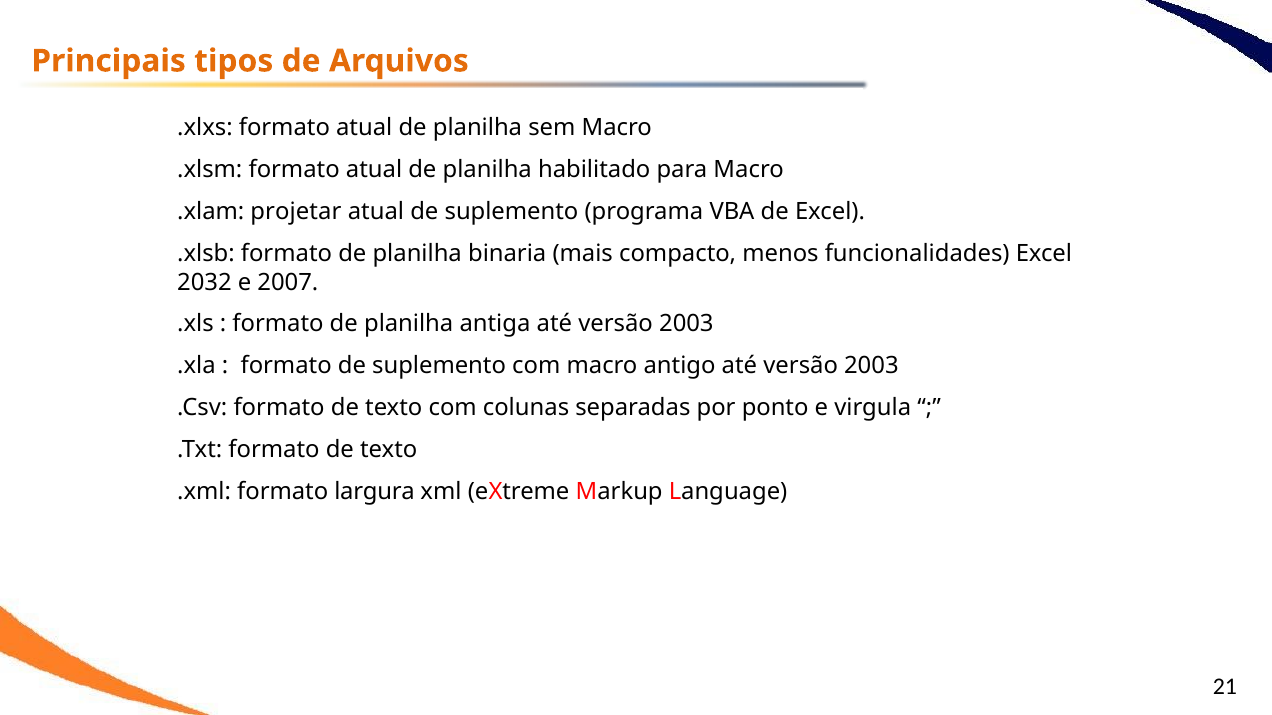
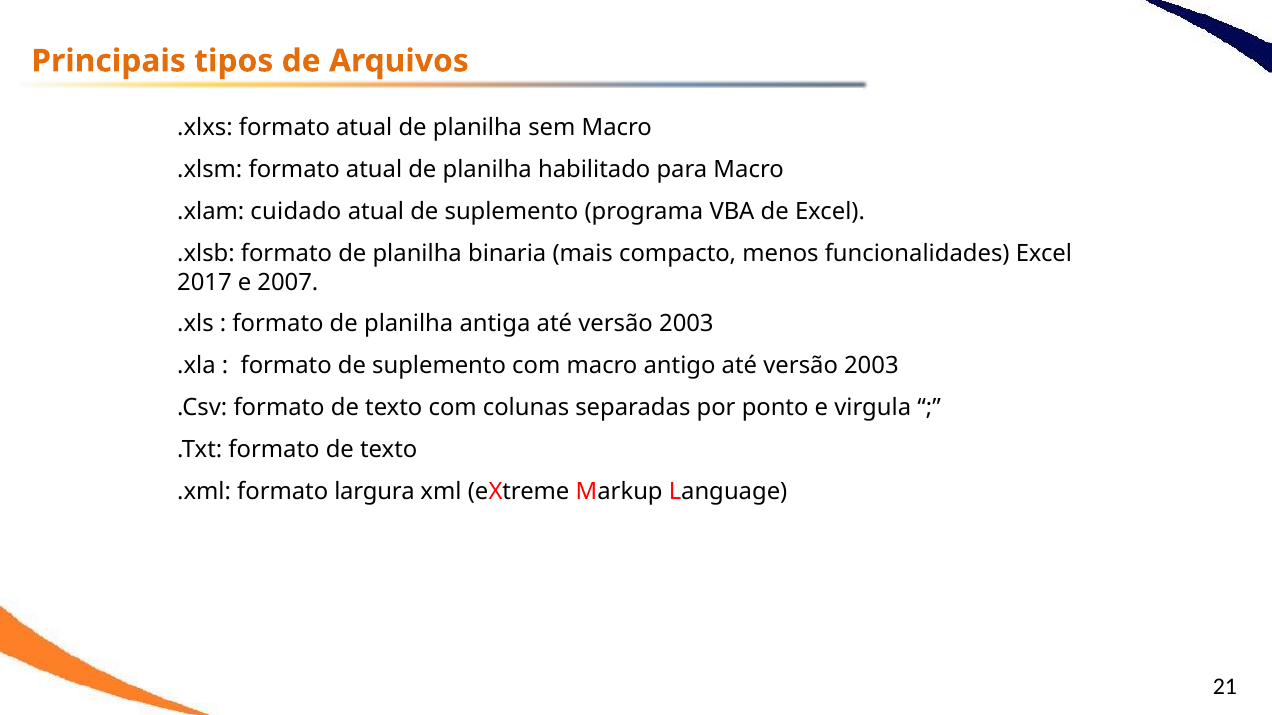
projetar: projetar -> cuidado (296, 212)
2032: 2032 -> 2017 (204, 282)
